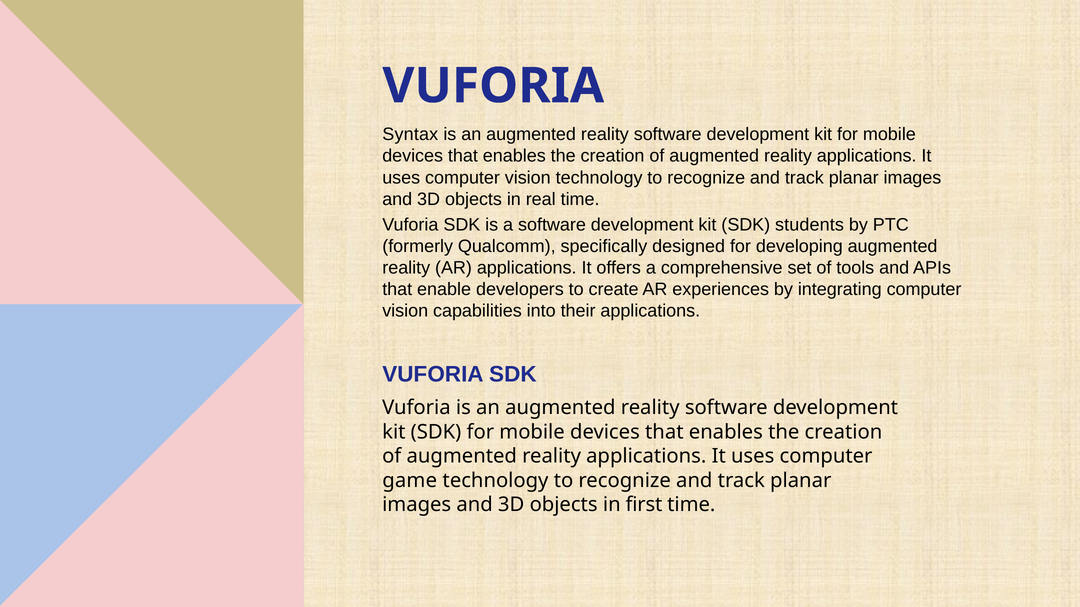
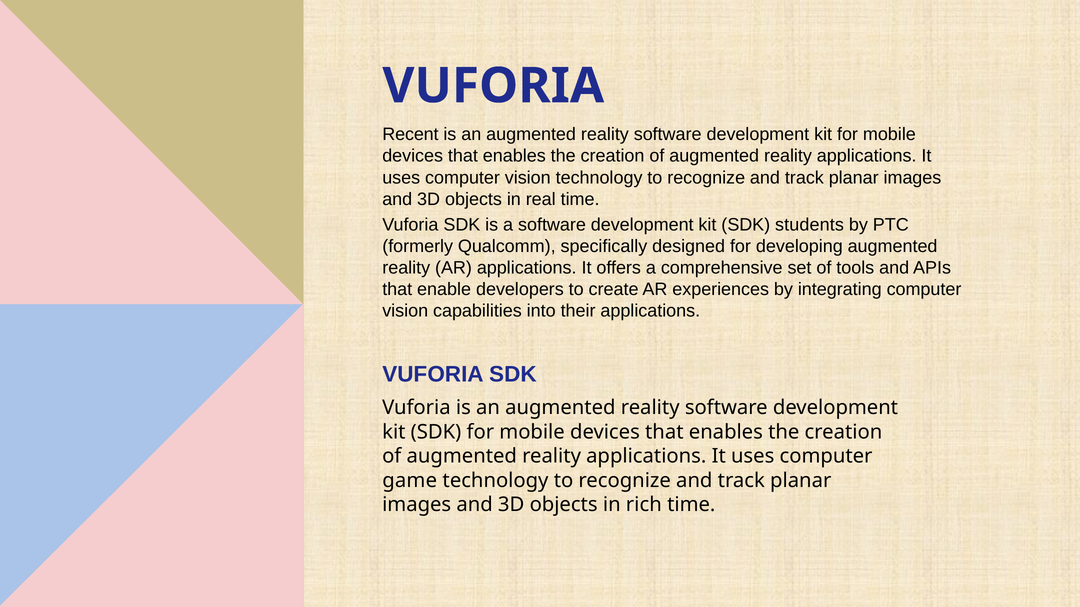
Syntax: Syntax -> Recent (410, 135)
first: first -> rich (644, 505)
